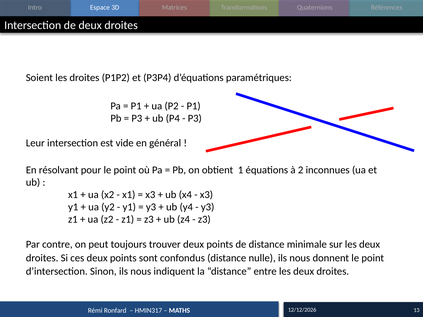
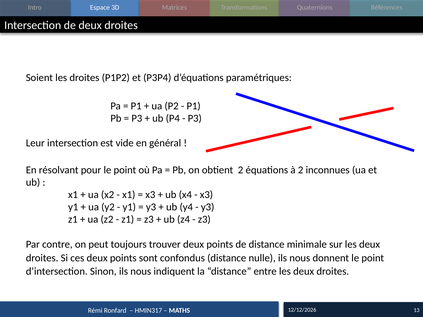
obtient 1: 1 -> 2 (241, 170)
